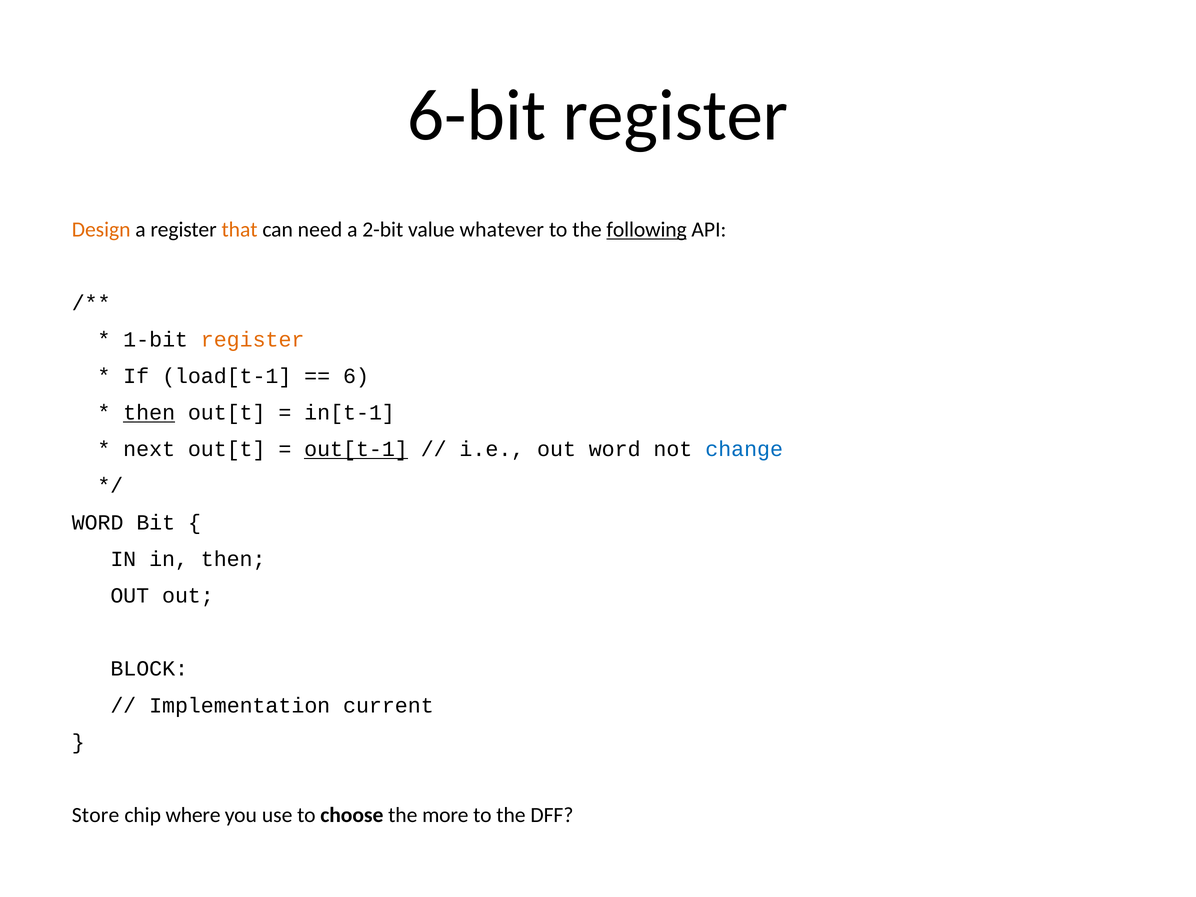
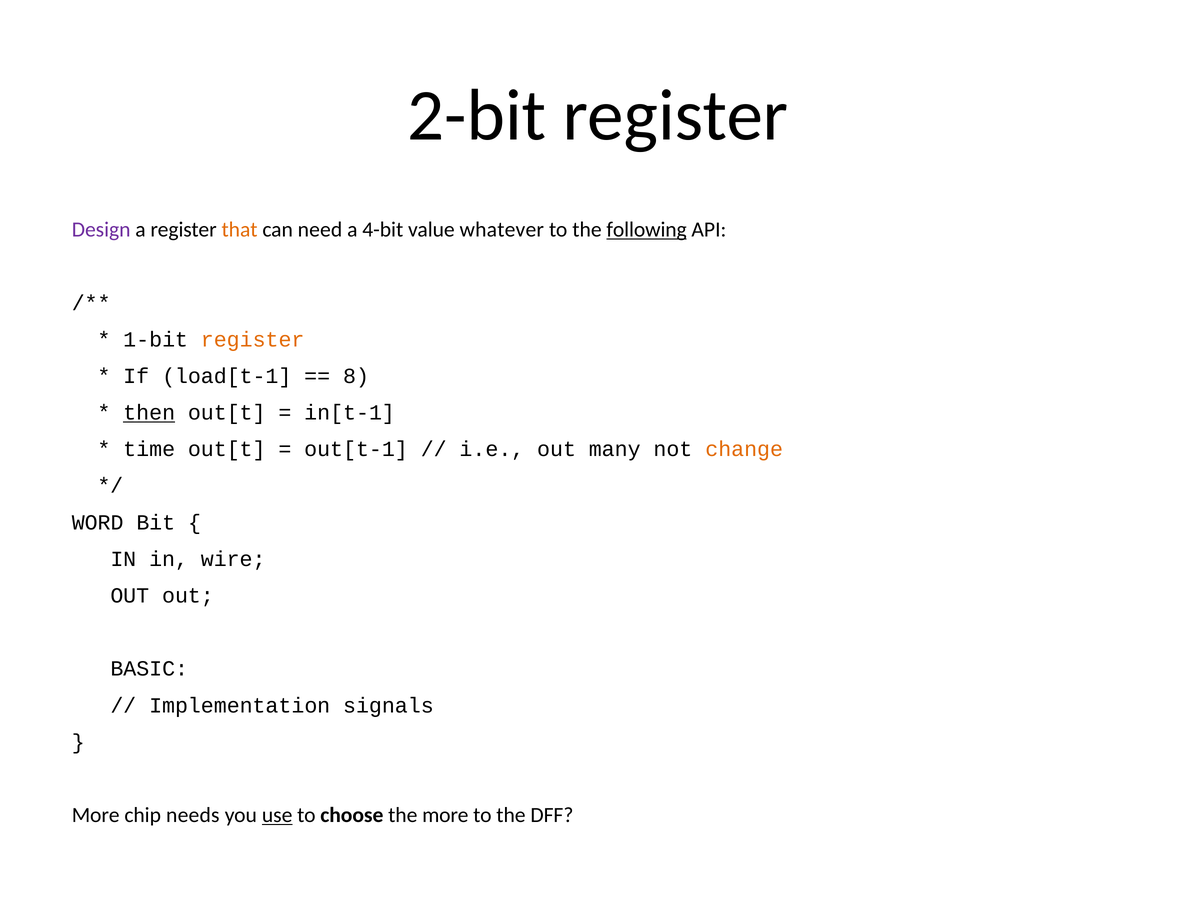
6-bit: 6-bit -> 2-bit (477, 116)
Design colour: orange -> purple (101, 230)
2-bit: 2-bit -> 4-bit (383, 230)
6: 6 -> 8 (356, 376)
next: next -> time (149, 449)
out[t-1 underline: present -> none (356, 449)
out word: word -> many (615, 449)
change colour: blue -> orange (744, 449)
in then: then -> wire (233, 559)
BLOCK: BLOCK -> BASIC (149, 669)
current: current -> signals (388, 705)
Store: Store -> More (96, 815)
where: where -> needs (193, 815)
use underline: none -> present (277, 815)
